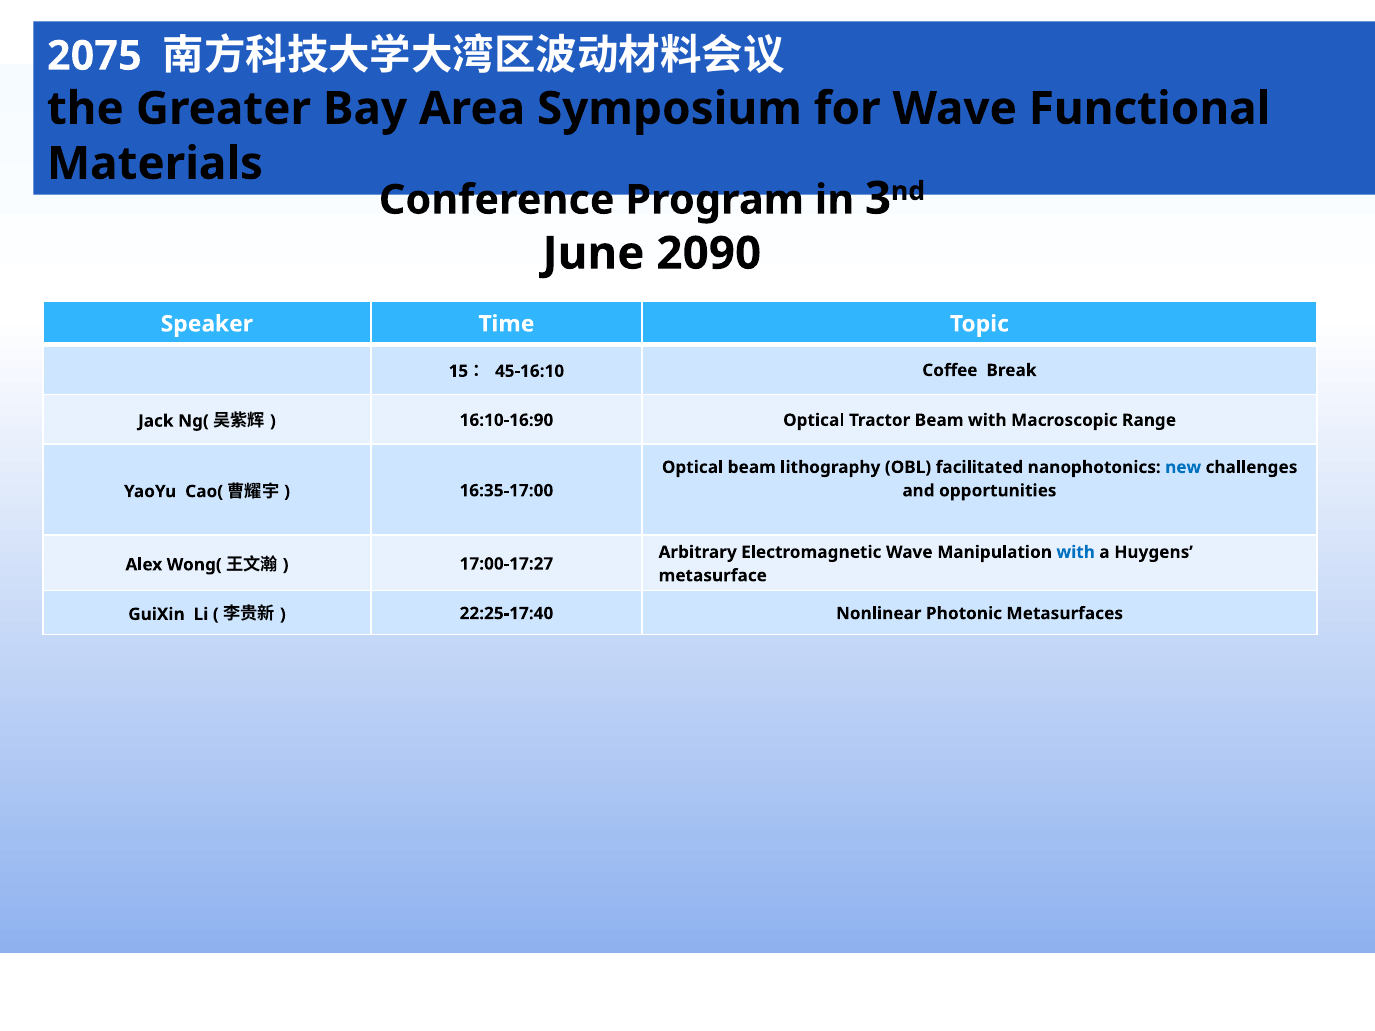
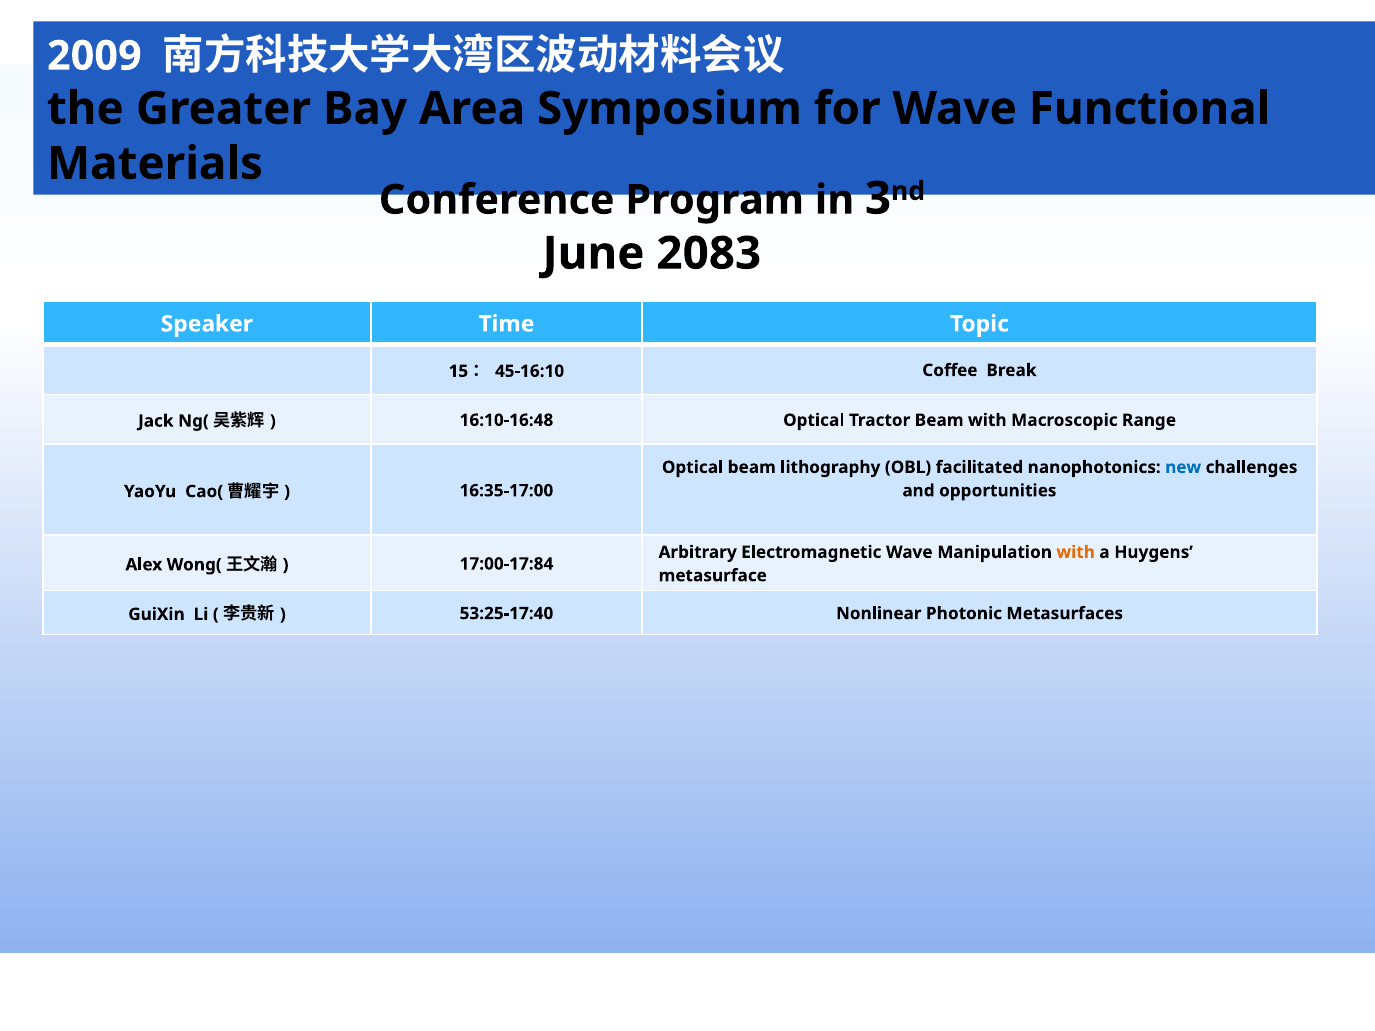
2075: 2075 -> 2009 (94, 56)
2090: 2090 -> 2083 (709, 254)
16:10-16:90: 16:10-16:90 -> 16:10-16:48 (506, 420)
with colour: blue -> orange (1076, 552)
17:00-17:27: 17:00-17:27 -> 17:00-17:84 (506, 564)
22:25-17:40: 22:25-17:40 -> 53:25-17:40 (506, 614)
